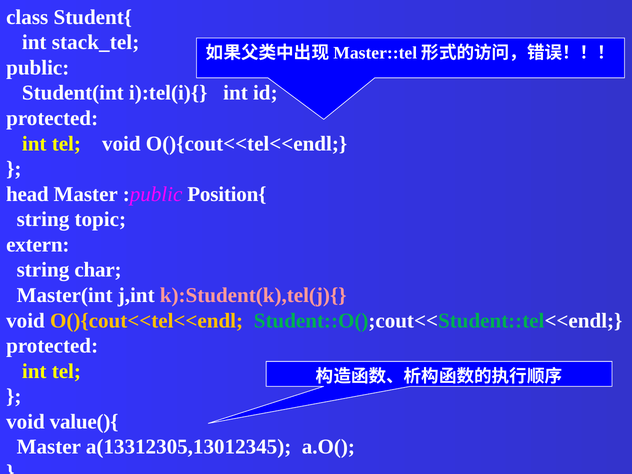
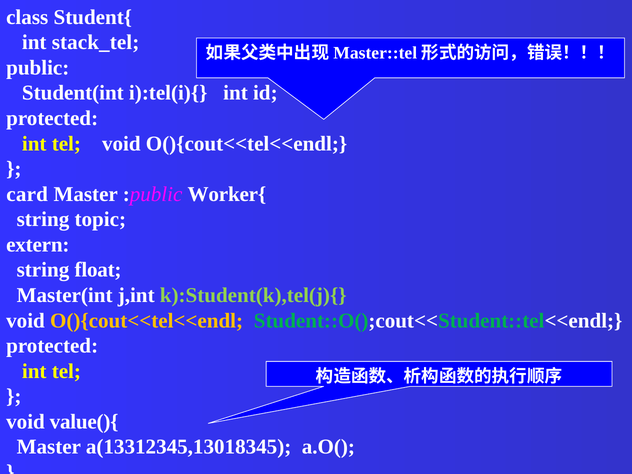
head: head -> card (27, 194)
Position{: Position{ -> Worker{ (227, 194)
char: char -> float (98, 270)
k):Student(k),tel(j){ colour: pink -> light green (253, 295)
a(13312305,13012345: a(13312305,13012345 -> a(13312345,13018345 (189, 447)
